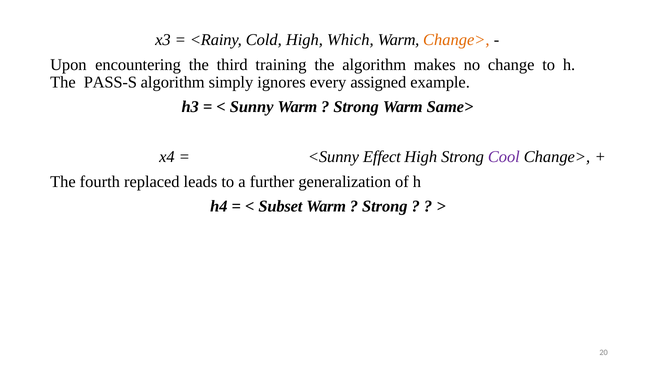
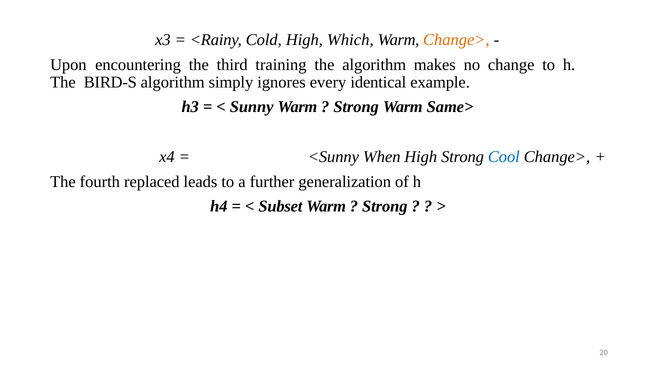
PASS-S: PASS-S -> BIRD-S (110, 83)
assigned: assigned -> identical (378, 83)
Effect: Effect -> When (382, 157)
Cool colour: purple -> blue (504, 157)
